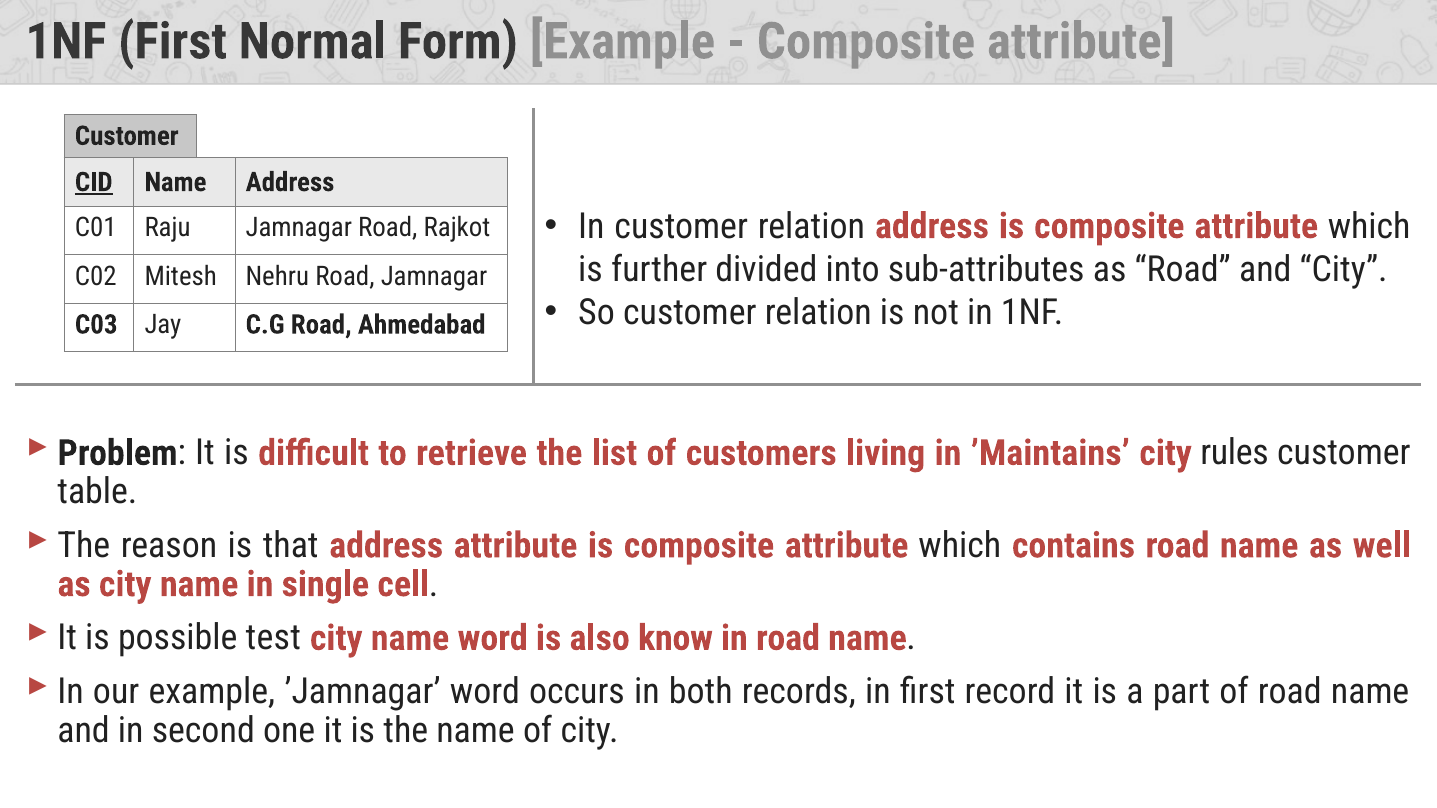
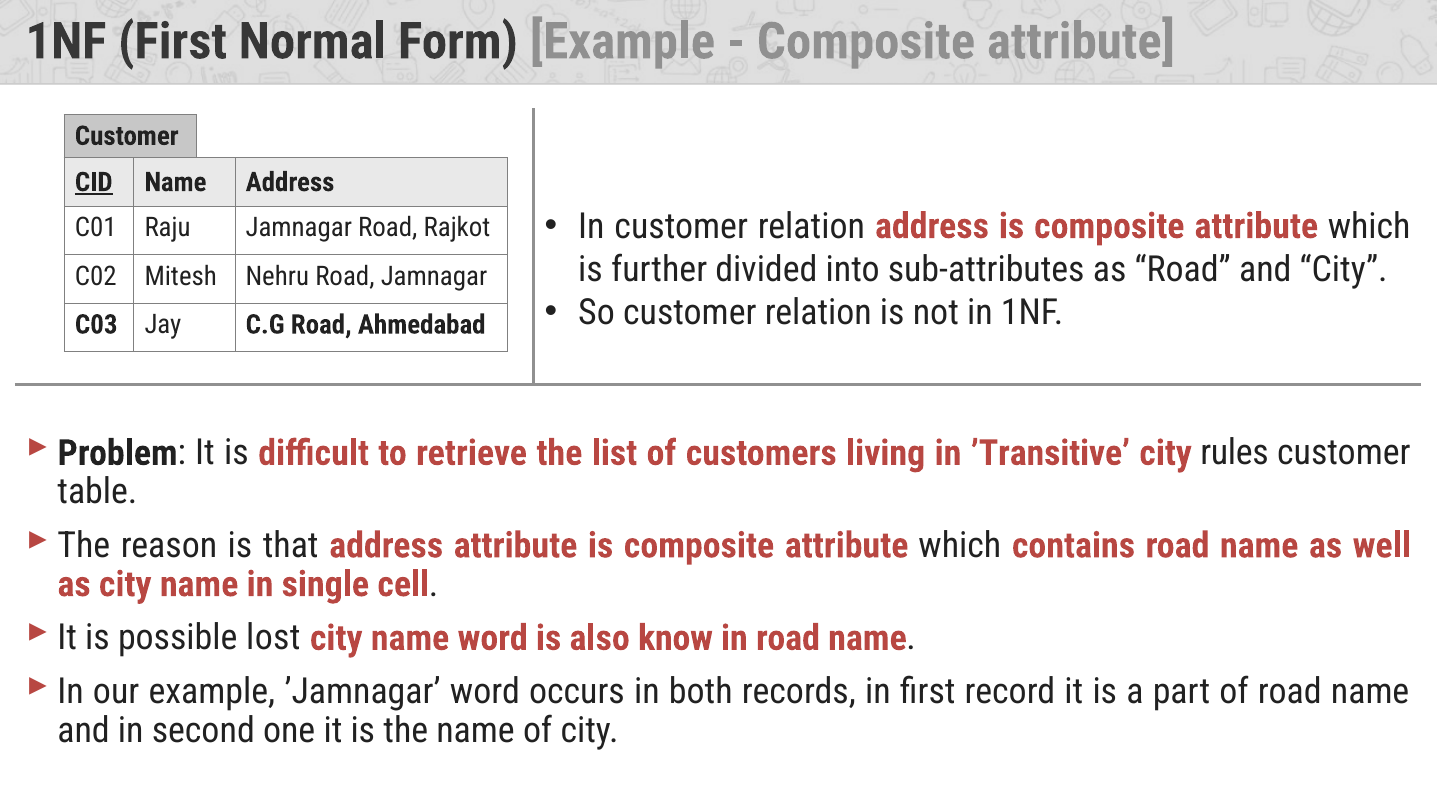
’Maintains: ’Maintains -> ’Transitive (1050, 453)
test: test -> lost (273, 638)
